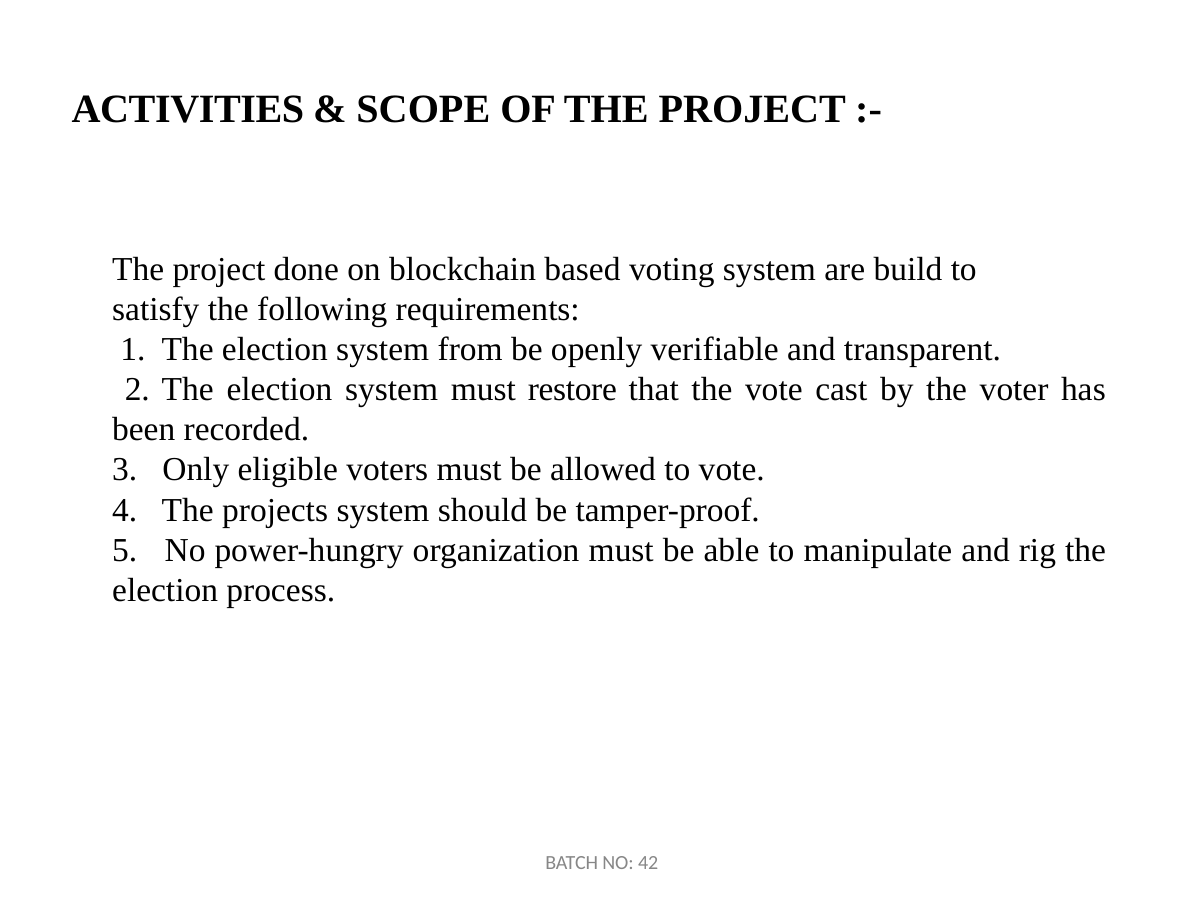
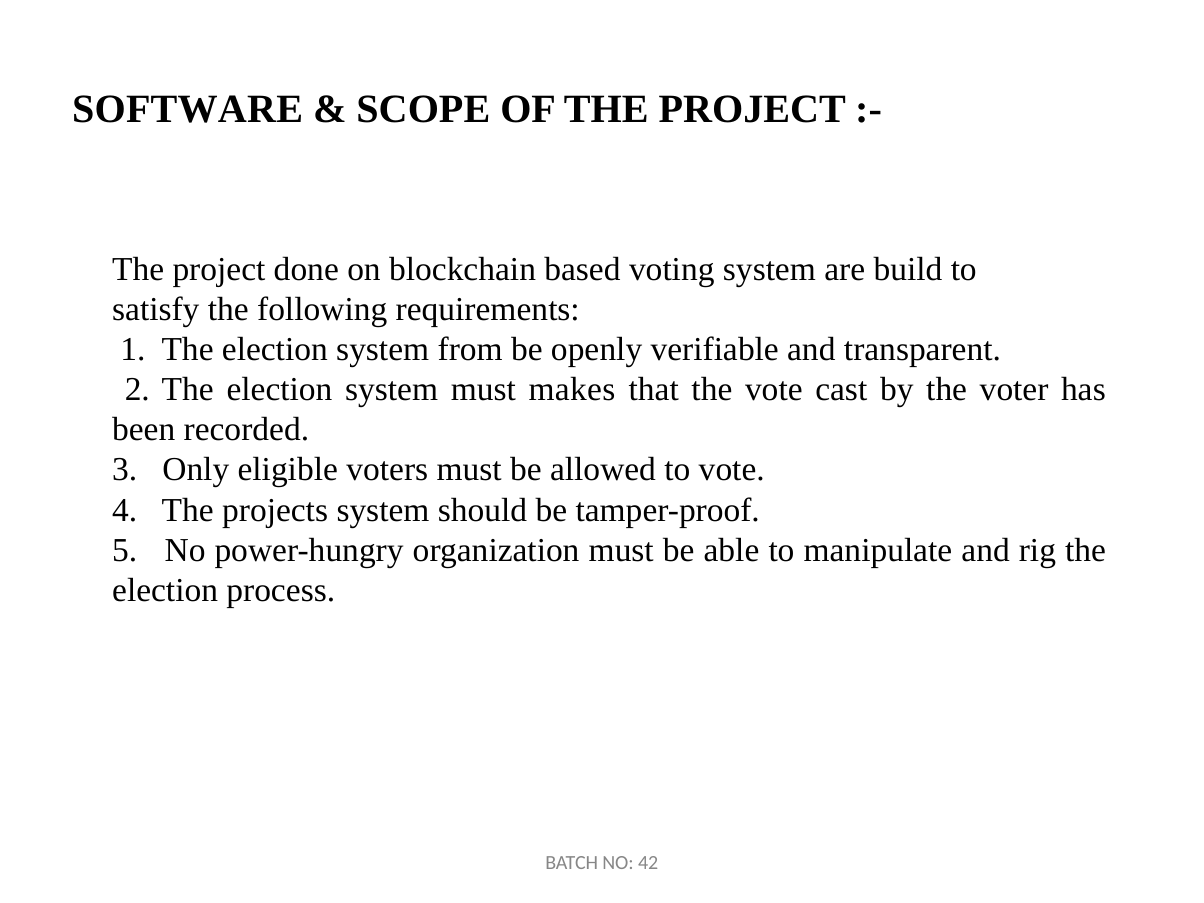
ACTIVITIES: ACTIVITIES -> SOFTWARE (188, 110)
restore: restore -> makes (572, 390)
